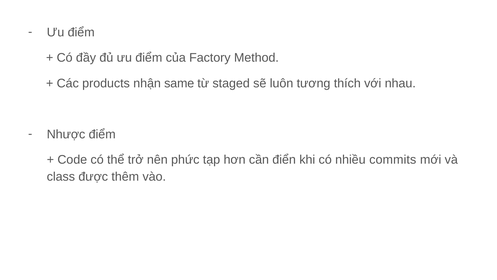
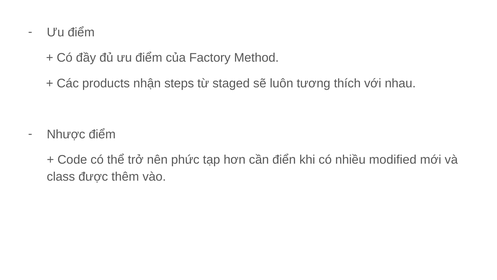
same: same -> steps (179, 83)
commits: commits -> modified (393, 159)
